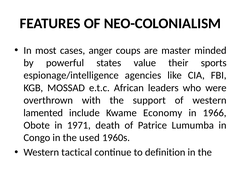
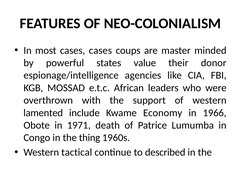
cases anger: anger -> cases (100, 50)
sports: sports -> donor (214, 63)
used: used -> thing (90, 138)
definition: definition -> described (165, 152)
